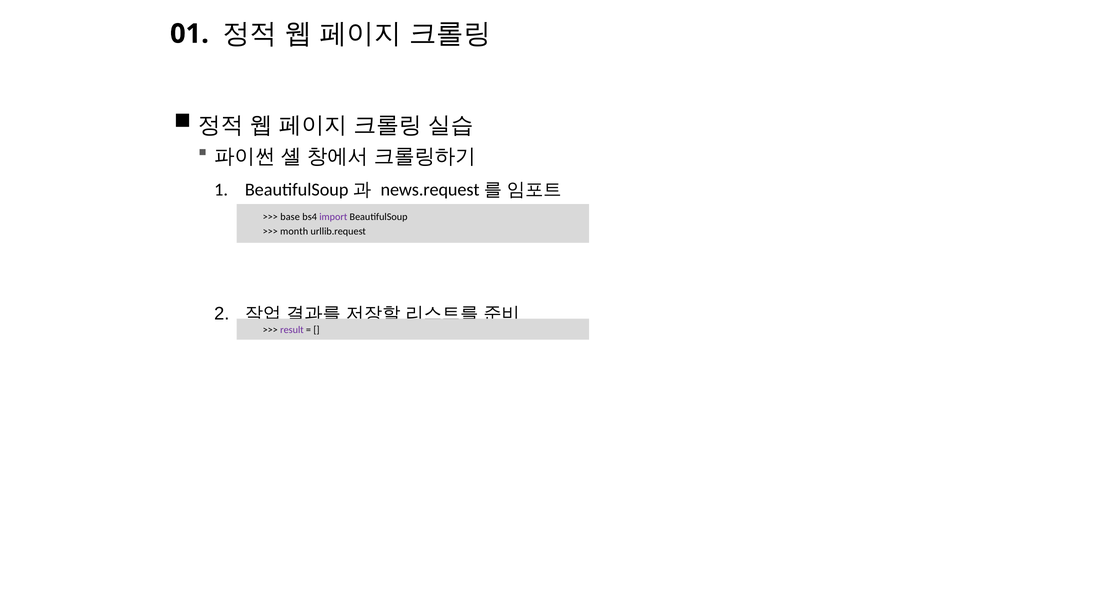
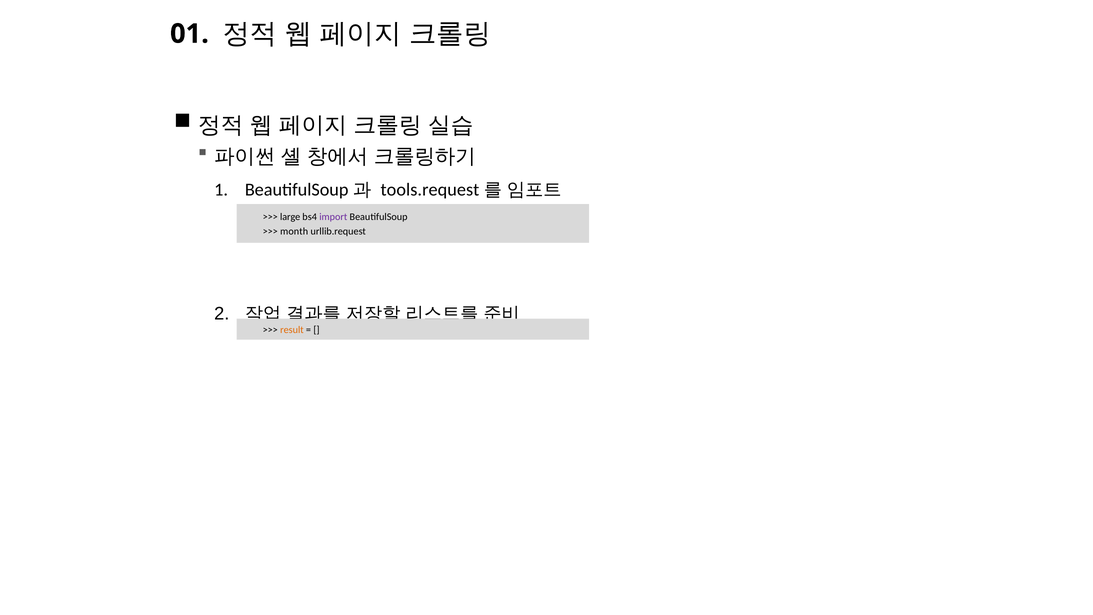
news.request: news.request -> tools.request (430, 190)
base: base -> large (290, 217)
result colour: purple -> orange (292, 330)
